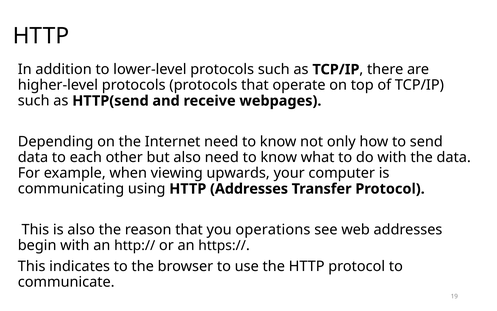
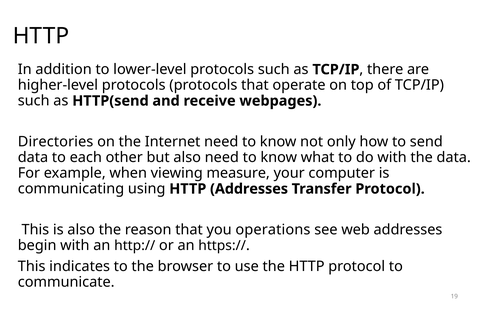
Depending: Depending -> Directories (56, 142)
upwards: upwards -> measure (238, 173)
